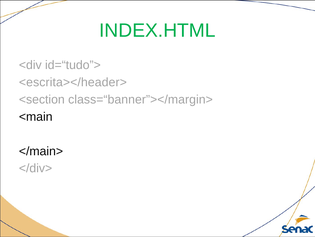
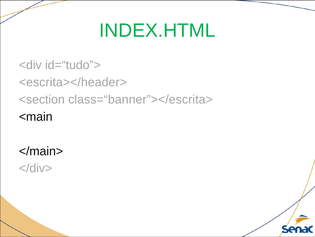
class=“banner”></margin>: class=“banner”></margin> -> class=“banner”></escrita> (140, 99)
